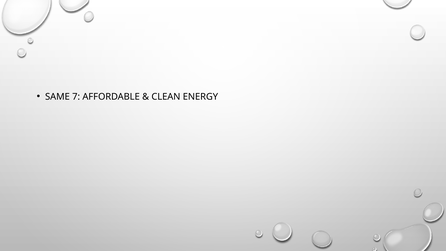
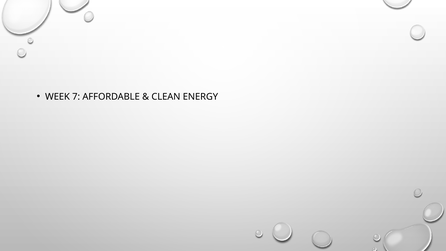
SAME: SAME -> WEEK (57, 97)
